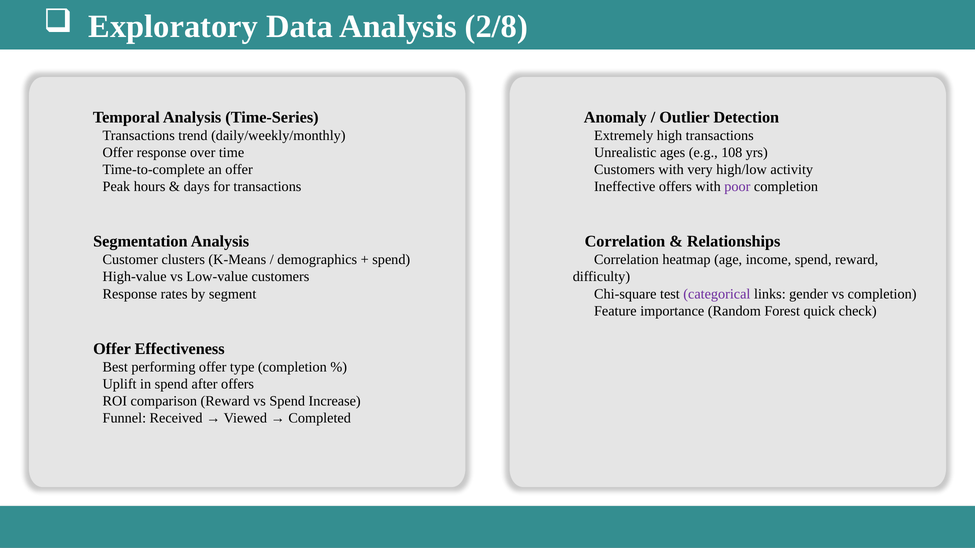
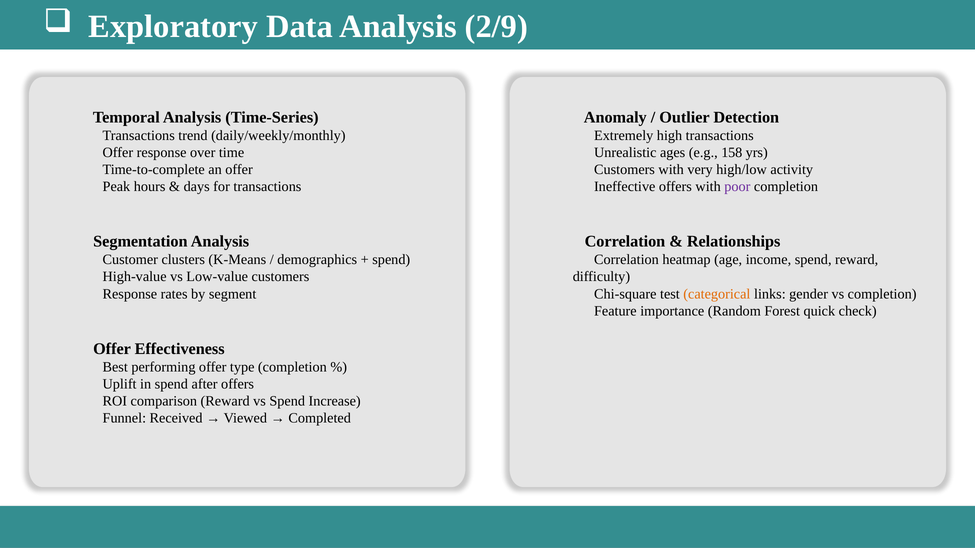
2/8: 2/8 -> 2/9 (496, 27)
108: 108 -> 158 (732, 153)
categorical colour: purple -> orange (717, 294)
